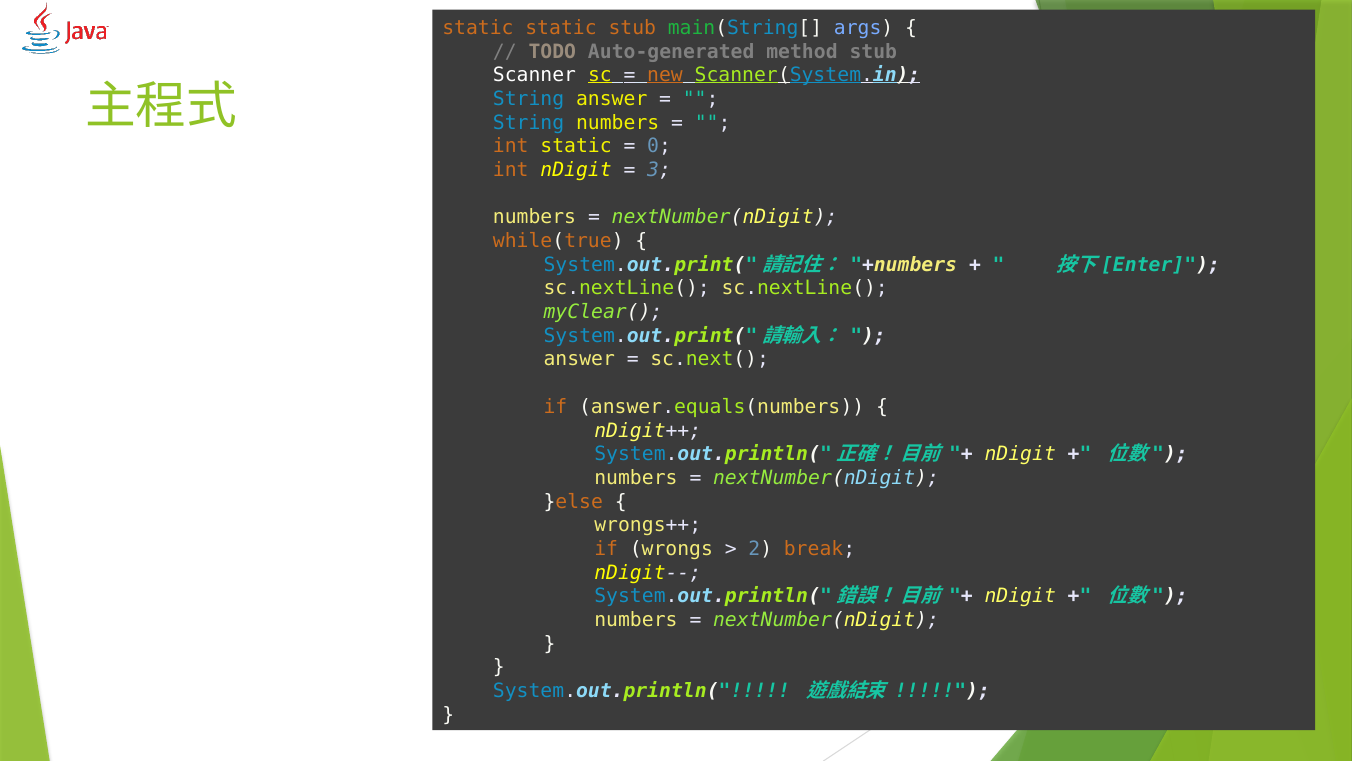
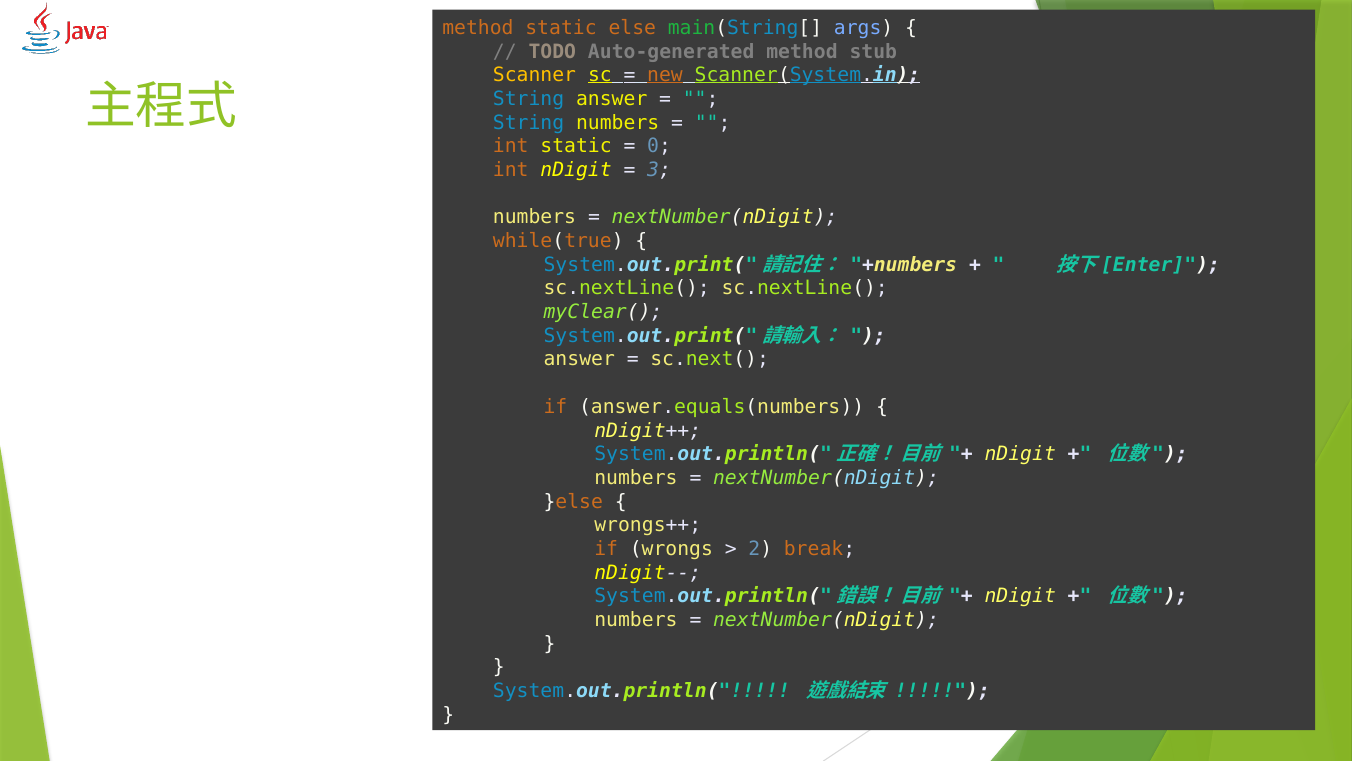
static: static -> method (478, 28)
static stub: stub -> else (632, 28)
Scanner colour: white -> yellow (535, 75)
